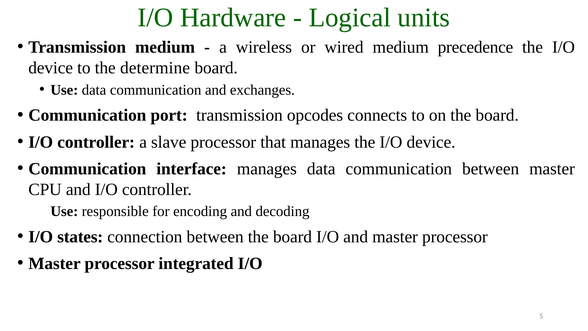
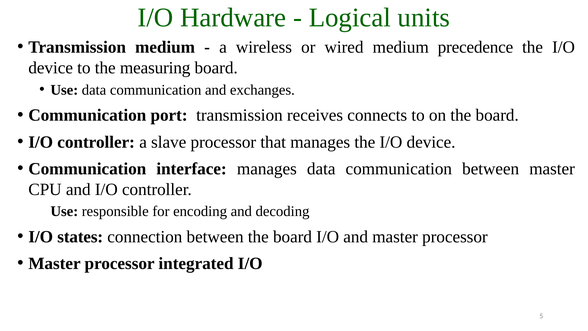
determine: determine -> measuring (155, 68)
opcodes: opcodes -> receives (315, 115)
